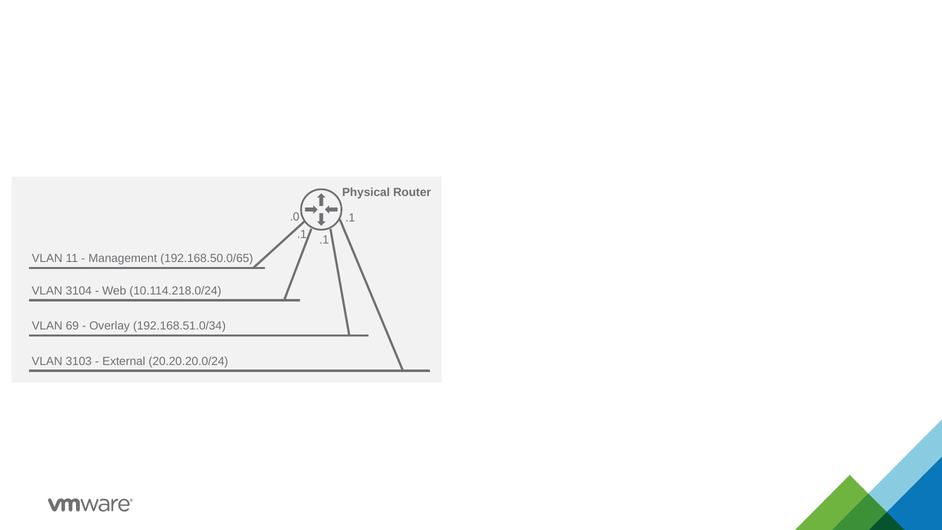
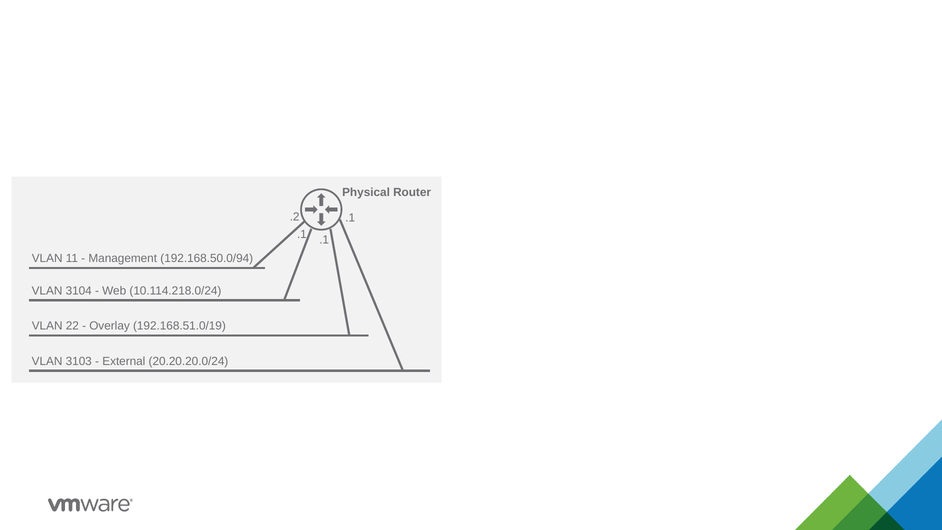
.0: .0 -> .2 (295, 217)
192.168.50.0/65: 192.168.50.0/65 -> 192.168.50.0/94 (207, 259)
69: 69 -> 22 (72, 326)
192.168.51.0/34: 192.168.51.0/34 -> 192.168.51.0/19 (179, 326)
